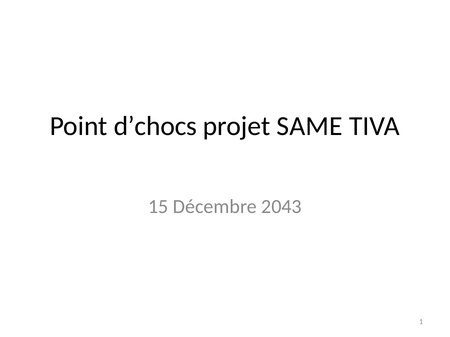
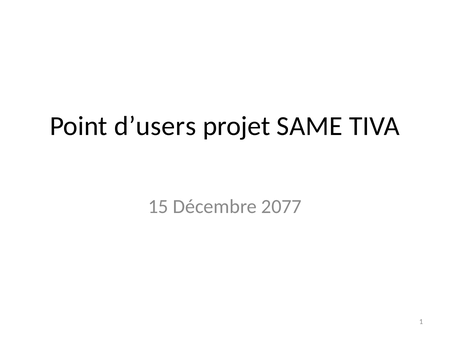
d’chocs: d’chocs -> d’users (155, 126)
2043: 2043 -> 2077 (281, 207)
